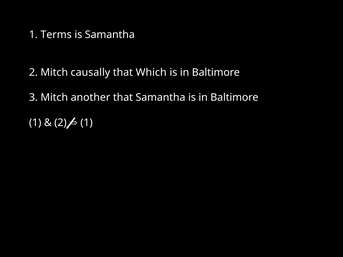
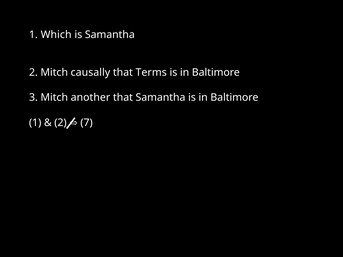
Terms: Terms -> Which (56, 35)
Which: Which -> Terms (151, 72)
1: 1 -> 7 (87, 123)
